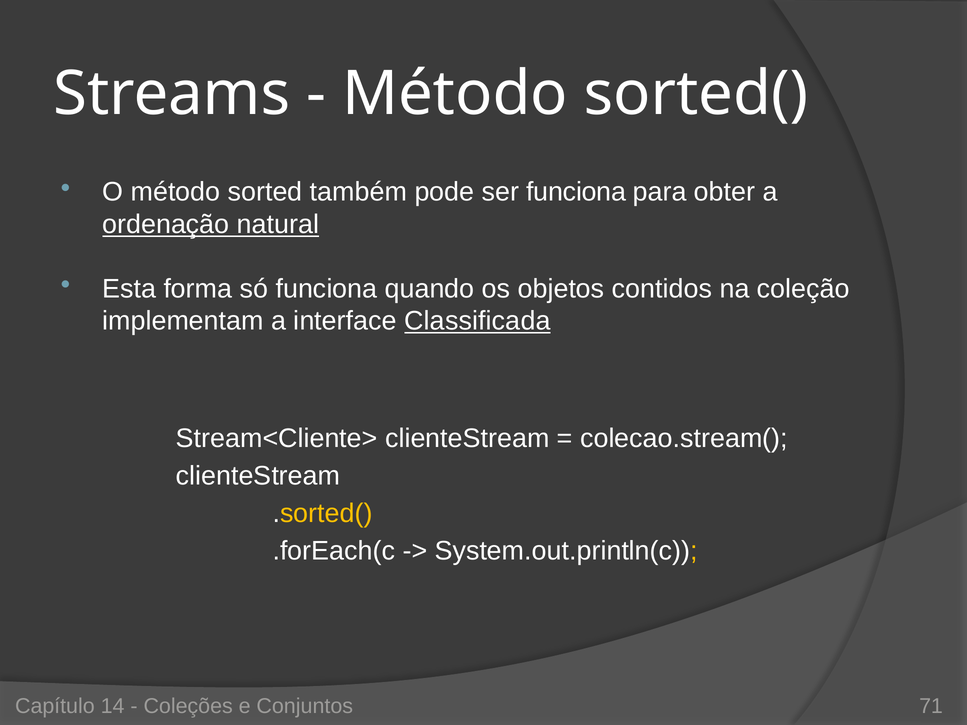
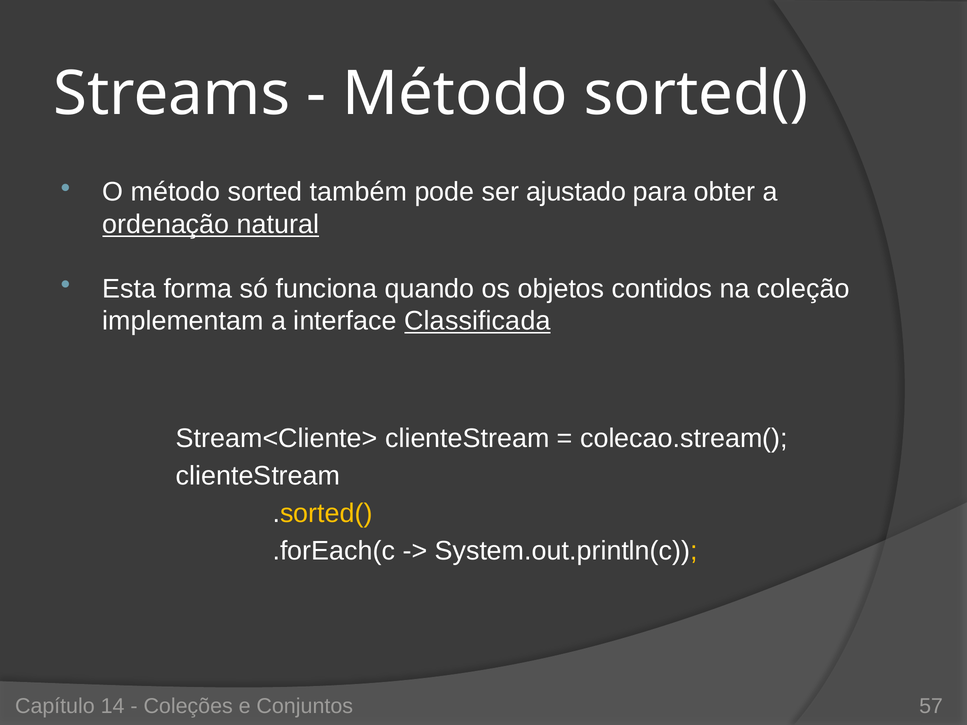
ser funciona: funciona -> ajustado (576, 192)
71: 71 -> 57 (931, 706)
